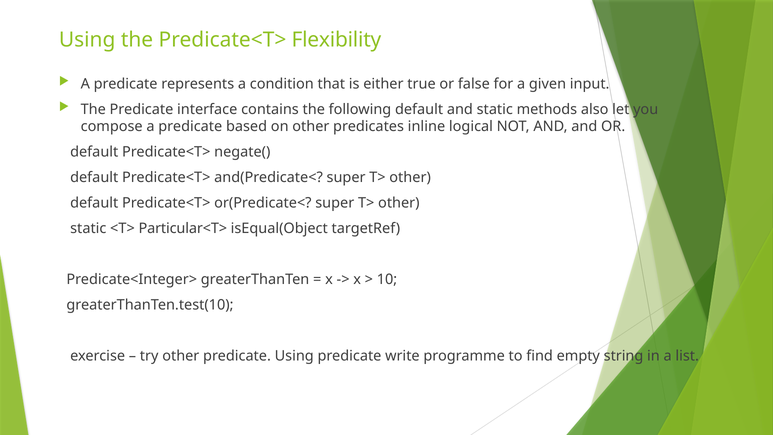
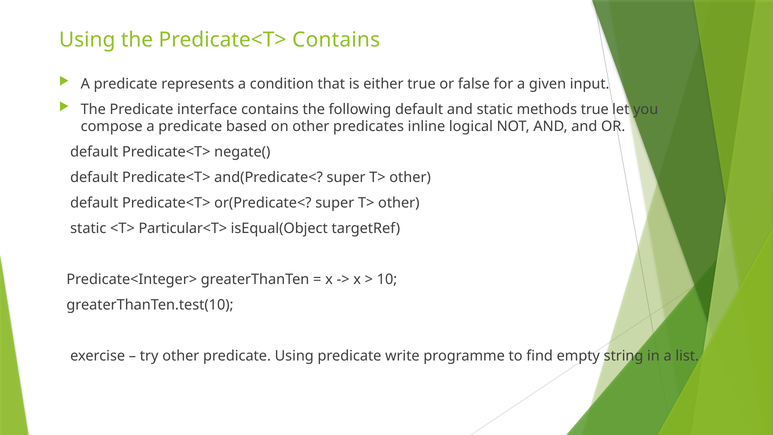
Predicate<T> Flexibility: Flexibility -> Contains (336, 40)
methods also: also -> true (595, 109)
